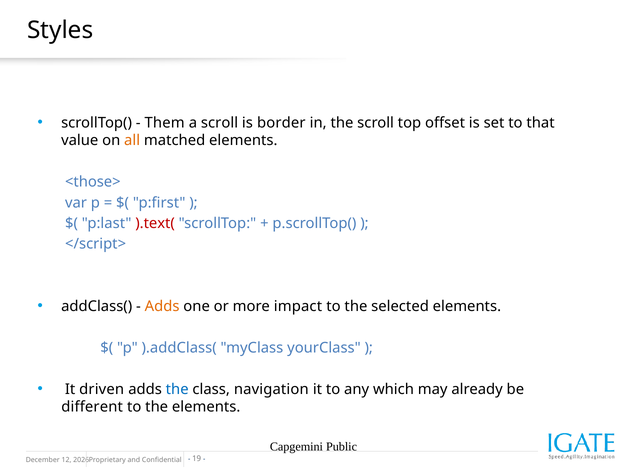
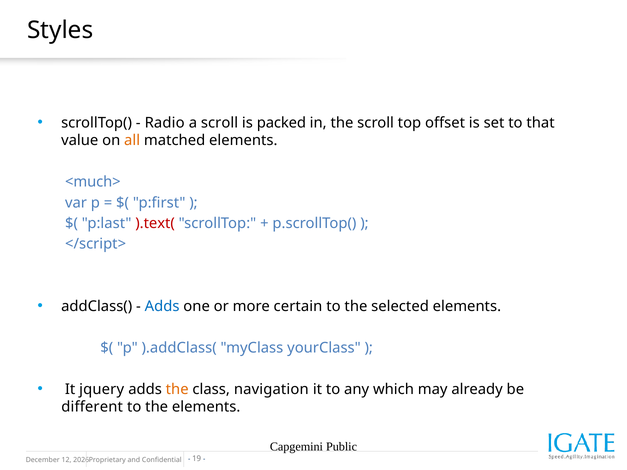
Them: Them -> Radio (165, 123)
border: border -> packed (281, 123)
<those>: <those> -> <much> (93, 182)
Adds colour: orange -> blue (162, 306)
impact: impact -> certain (298, 306)
driven: driven -> jquery (102, 389)
the colour: blue -> orange (177, 389)
